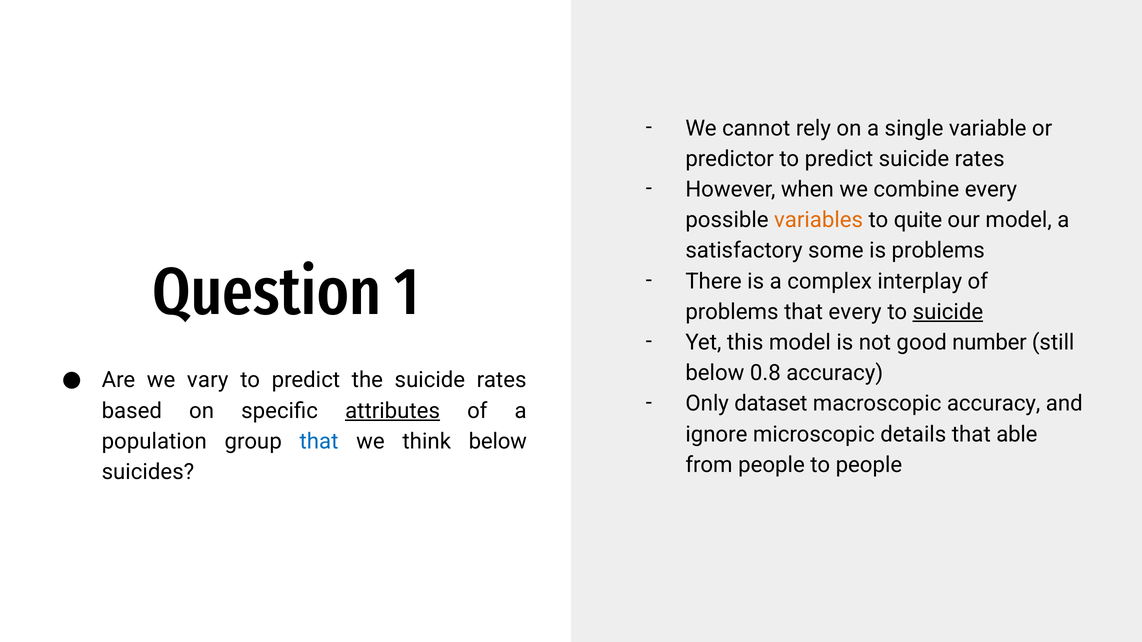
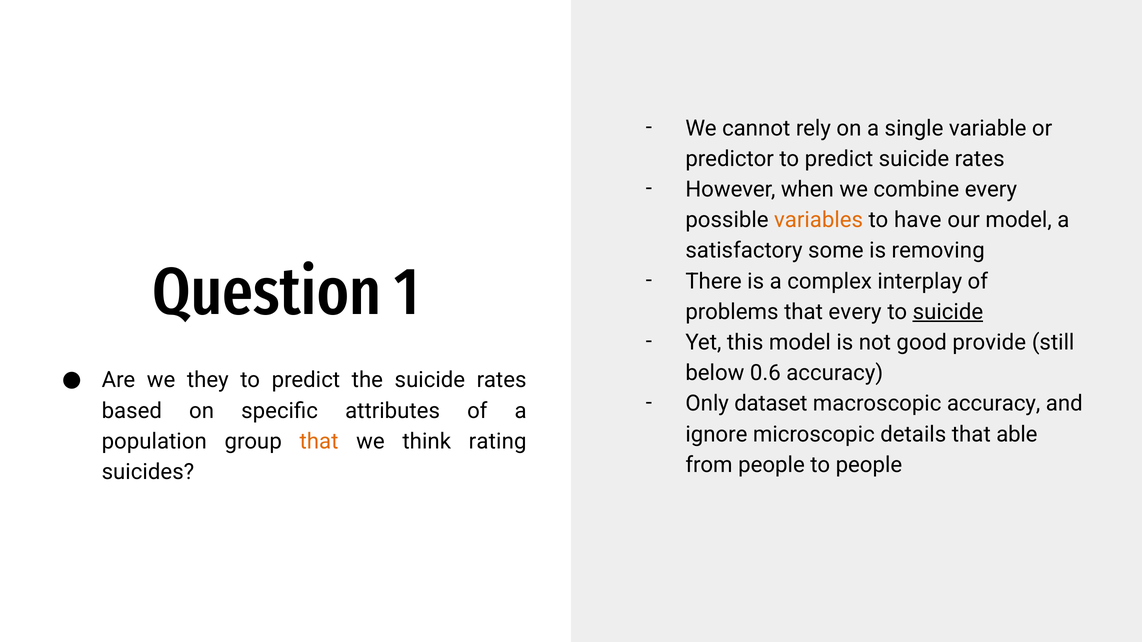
quite: quite -> have (918, 220)
is problems: problems -> removing (938, 251)
number: number -> provide (989, 343)
0.8: 0.8 -> 0.6 (765, 373)
vary: vary -> they (208, 380)
attributes underline: present -> none (393, 411)
that colour: blue -> orange (319, 442)
think below: below -> rating (498, 442)
